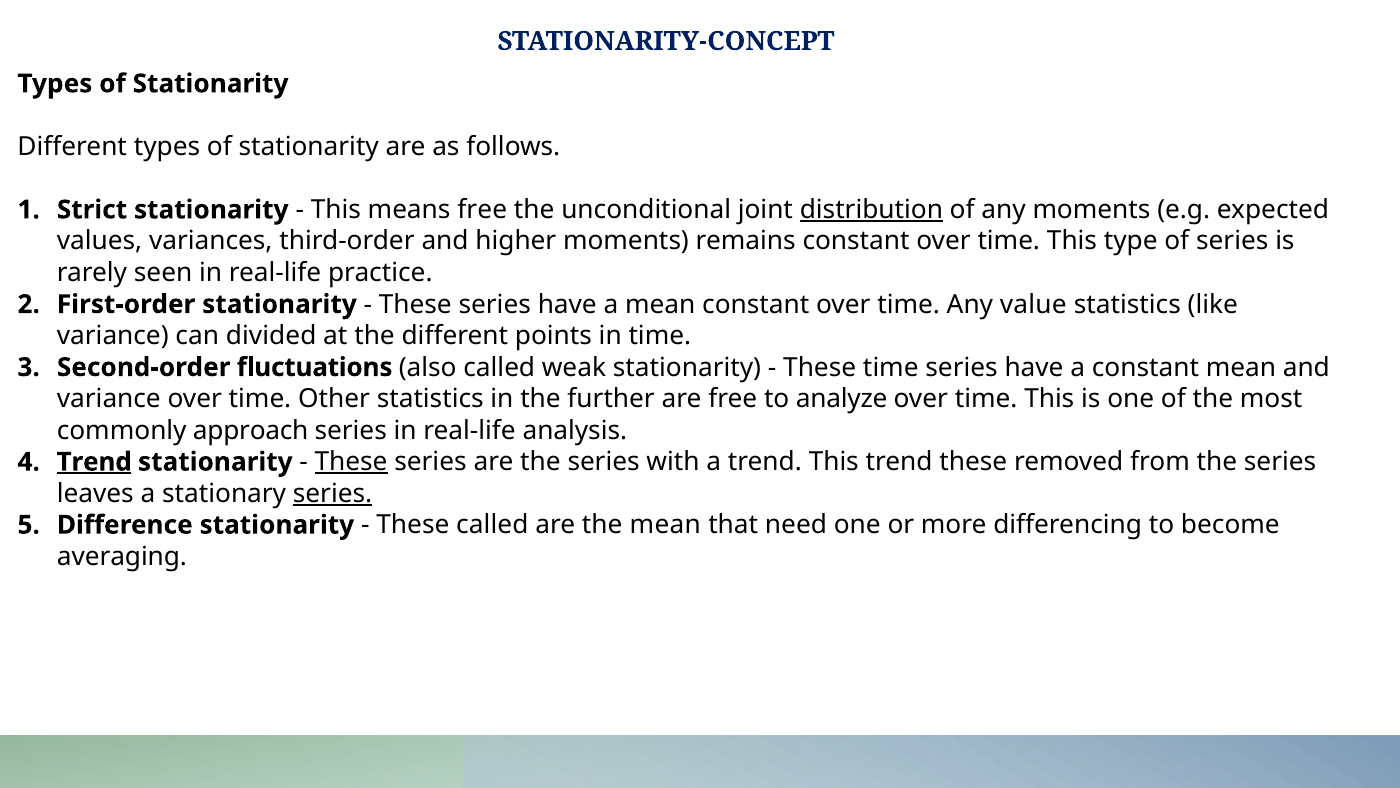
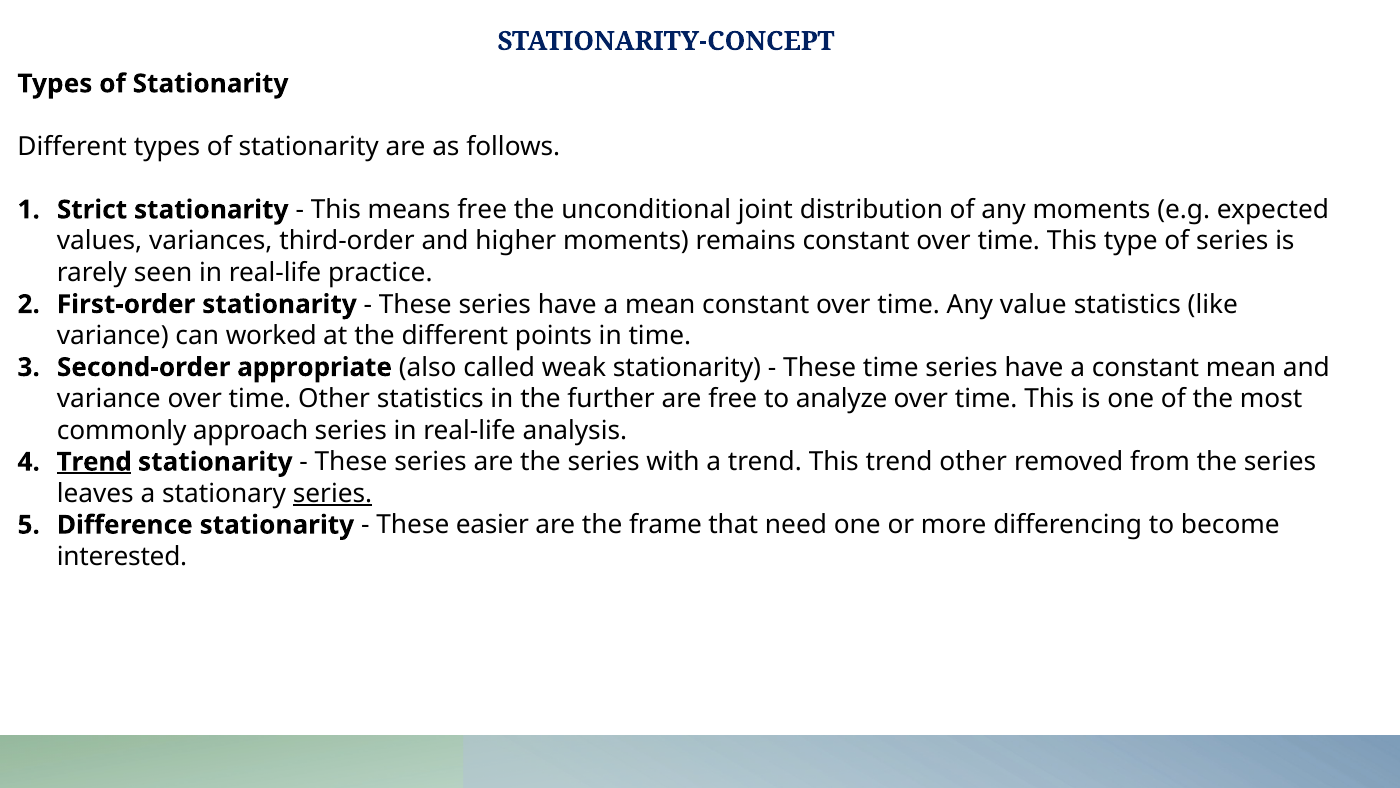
distribution underline: present -> none (871, 210)
divided: divided -> worked (271, 336)
fluctuations: fluctuations -> appropriate (315, 367)
These underline: present -> none (351, 462)
trend these: these -> other (973, 462)
These called: called -> easier (492, 525)
the mean: mean -> frame (665, 525)
averaging: averaging -> interested (122, 556)
